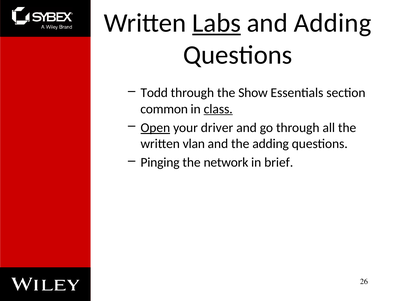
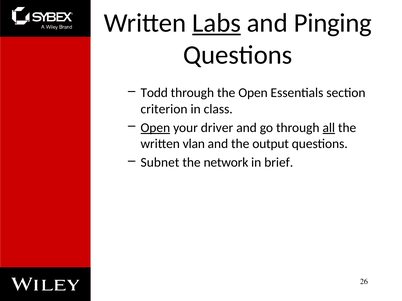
and Adding: Adding -> Pinging (333, 23)
the Show: Show -> Open (253, 93)
common: common -> criterion (164, 109)
class underline: present -> none (218, 109)
all underline: none -> present (329, 128)
the adding: adding -> output (271, 144)
Pinging: Pinging -> Subnet (160, 163)
